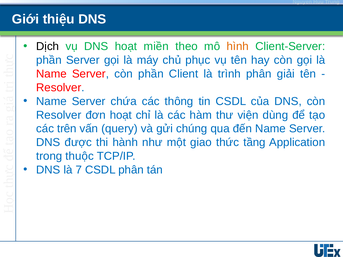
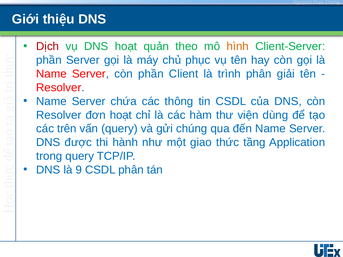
Dịch colour: black -> red (48, 47)
miền: miền -> quản (156, 47)
trong thuộc: thuộc -> query (80, 156)
7: 7 -> 9 (79, 170)
